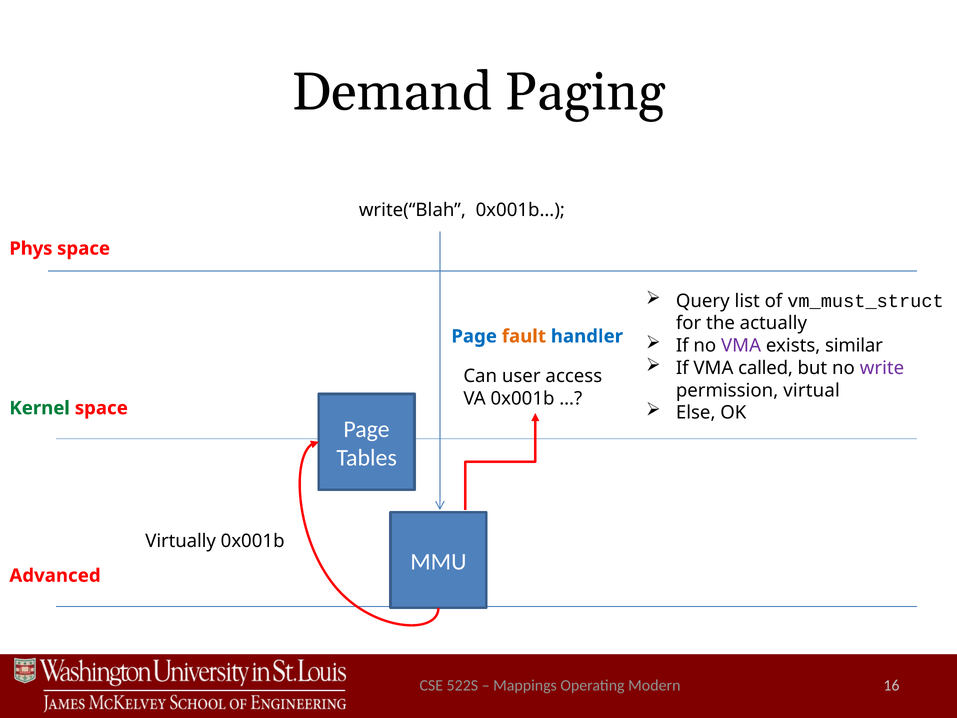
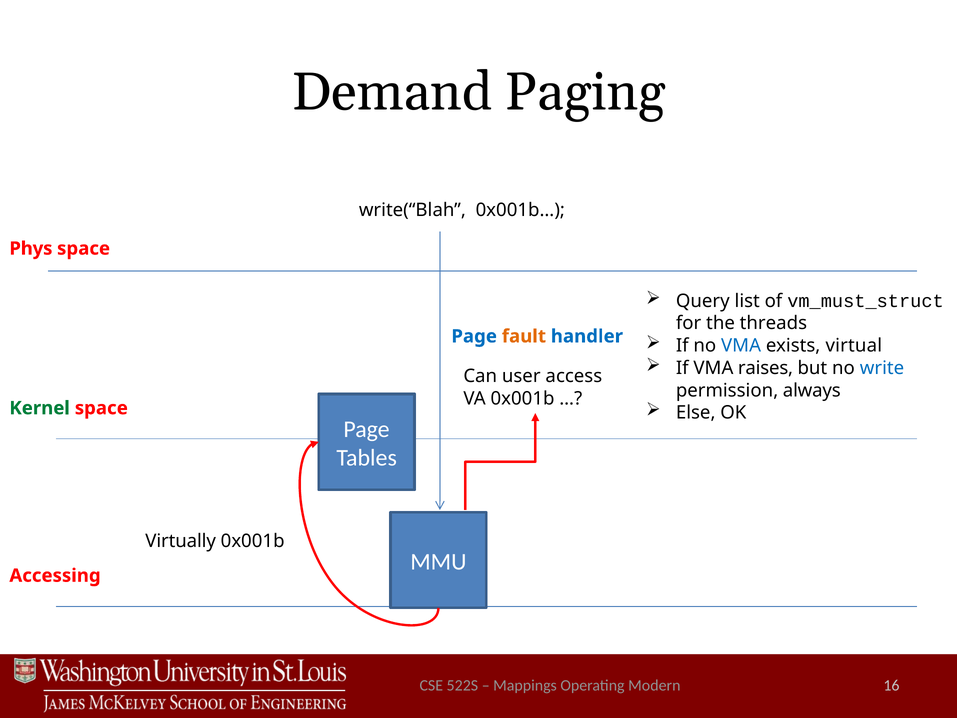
actually: actually -> threads (773, 323)
VMA colour: purple -> blue (741, 346)
similar: similar -> virtual (854, 346)
called: called -> raises (766, 368)
write colour: purple -> blue (882, 368)
virtual: virtual -> always (812, 390)
Advanced: Advanced -> Accessing (55, 575)
